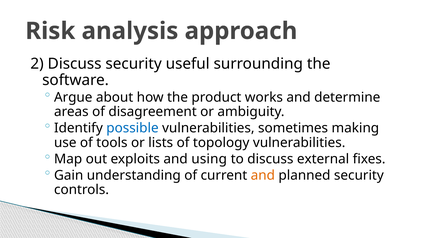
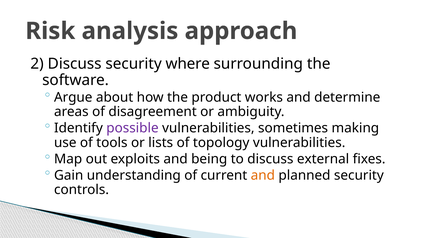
useful: useful -> where (188, 64)
possible colour: blue -> purple (132, 128)
using: using -> being (209, 159)
